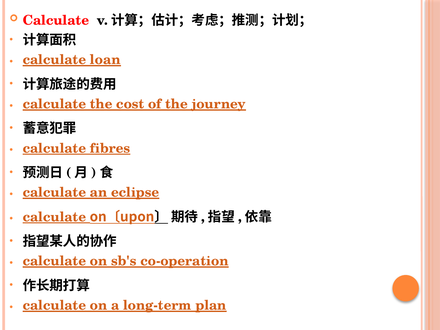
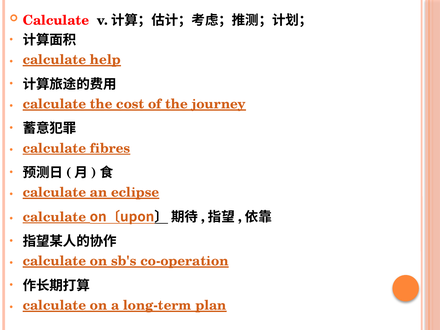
loan: loan -> help (105, 60)
